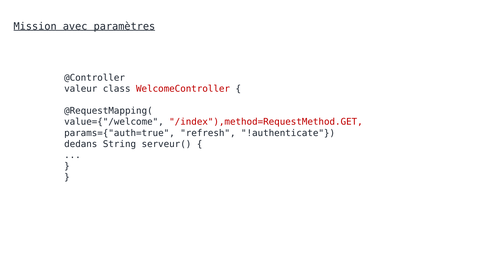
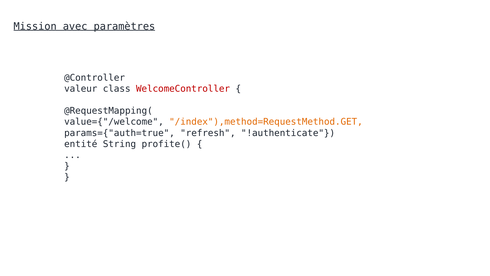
/index"),method=RequestMethod.GET colour: red -> orange (266, 122)
dedans: dedans -> entité (81, 144)
serveur(: serveur( -> profite( (166, 144)
